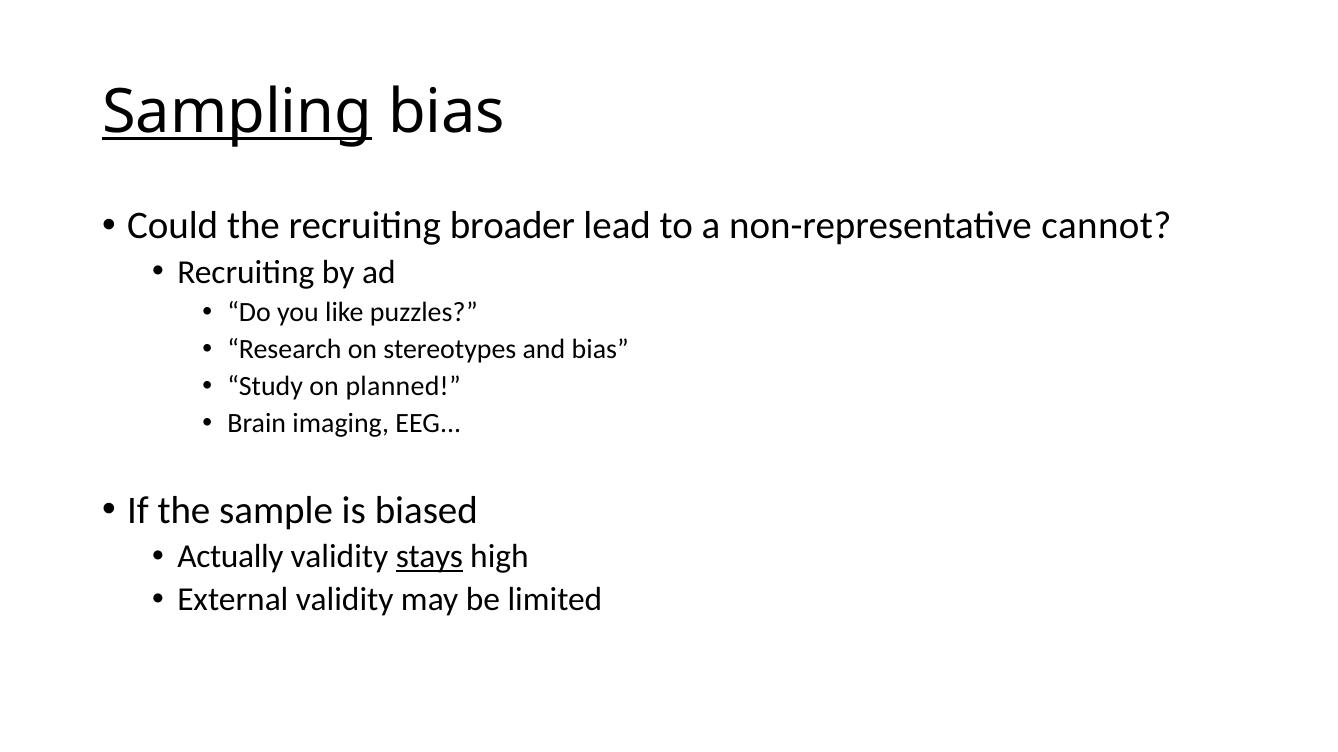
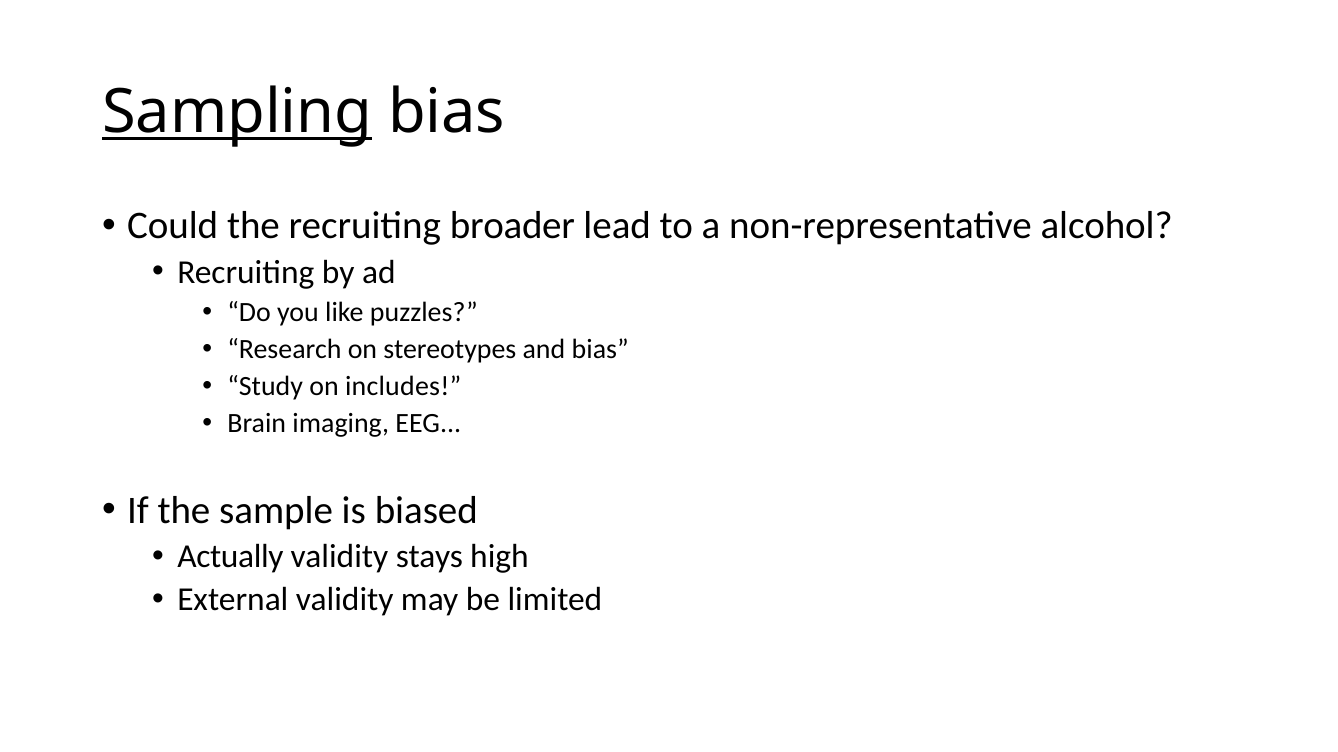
cannot: cannot -> alcohol (1107, 226)
planned: planned -> includes (403, 387)
stays underline: present -> none (429, 557)
